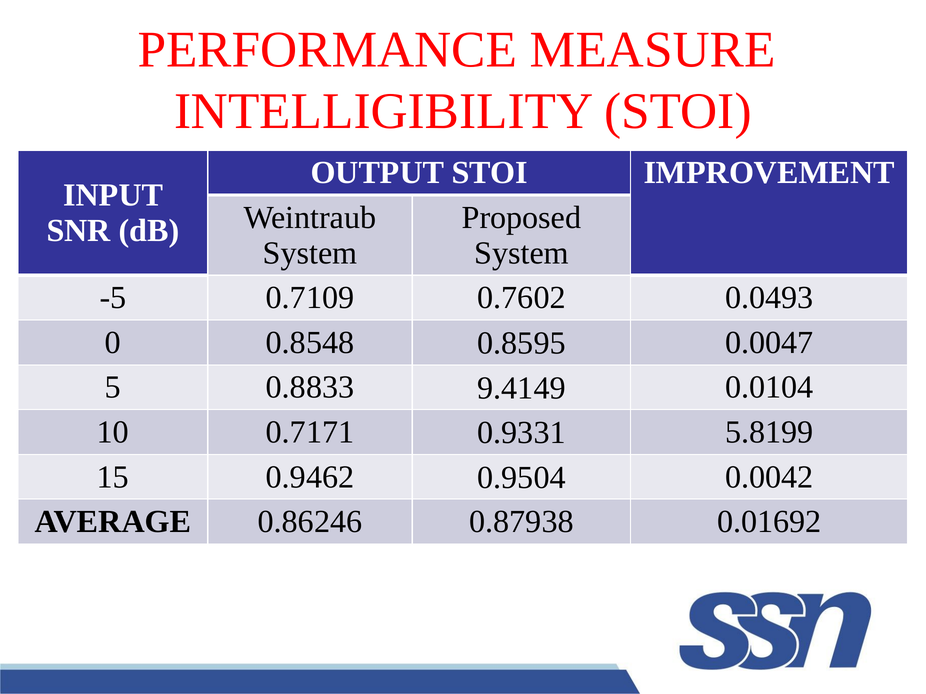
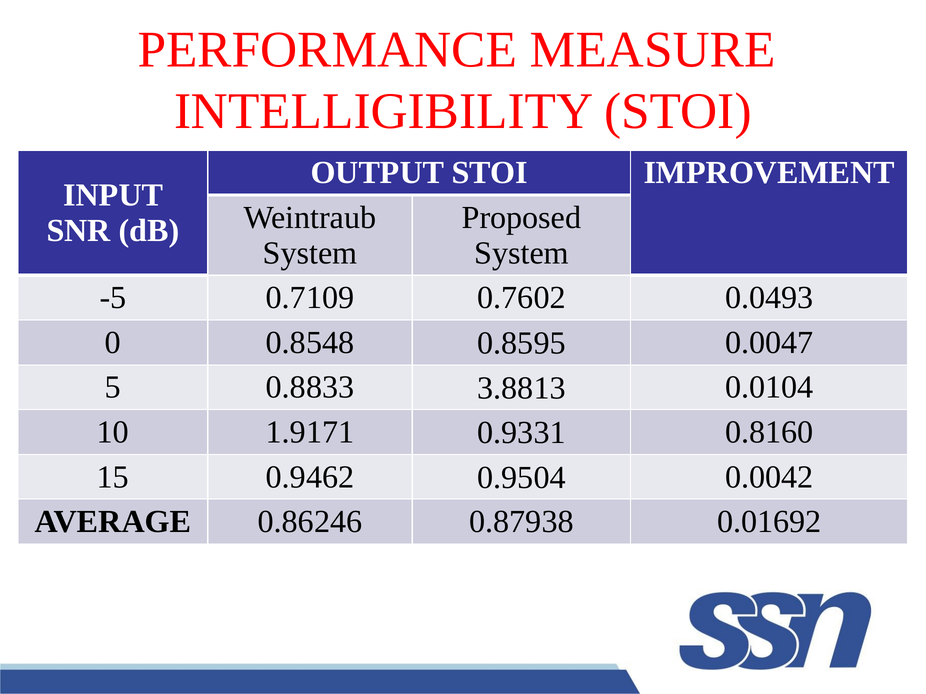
9.4149: 9.4149 -> 3.8813 (522, 388)
0.7171: 0.7171 -> 1.9171 (310, 432)
5.8199: 5.8199 -> 0.8160 (769, 432)
